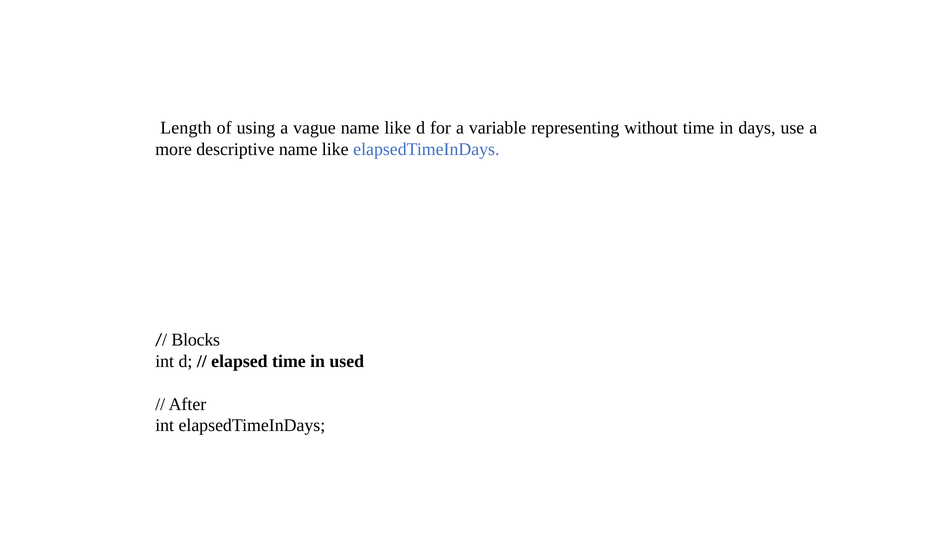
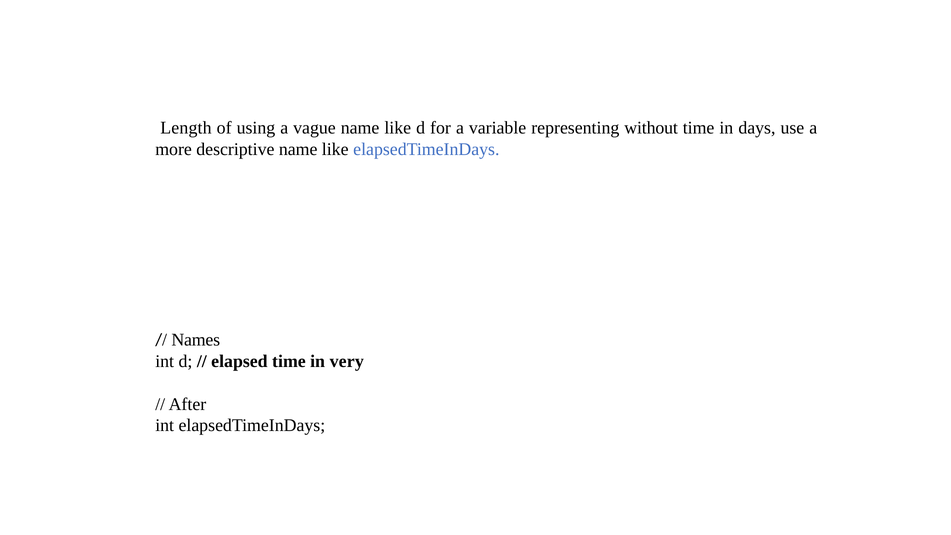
Blocks: Blocks -> Names (196, 340)
used: used -> very (347, 361)
